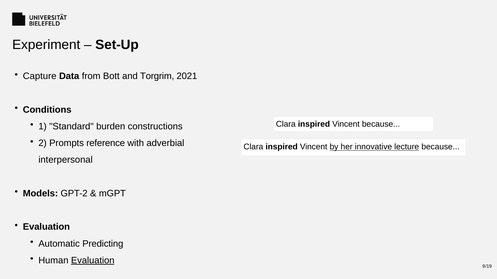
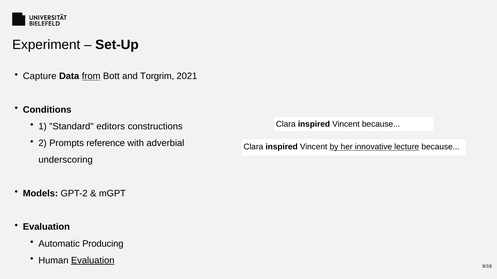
from underline: none -> present (91, 76)
burden: burden -> editors (111, 127)
interpersonal: interpersonal -> underscoring (66, 160)
Predicting: Predicting -> Producing (103, 244)
